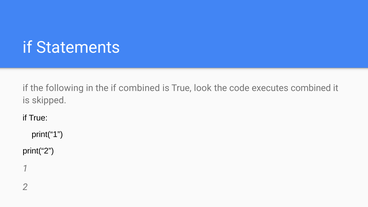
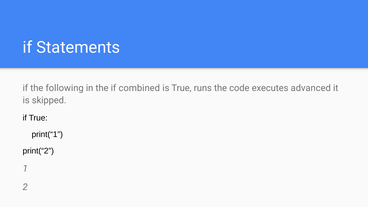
look: look -> runs (203, 88)
executes combined: combined -> advanced (311, 88)
